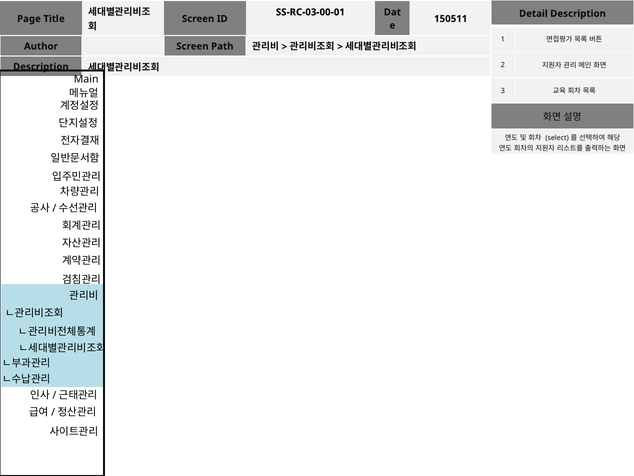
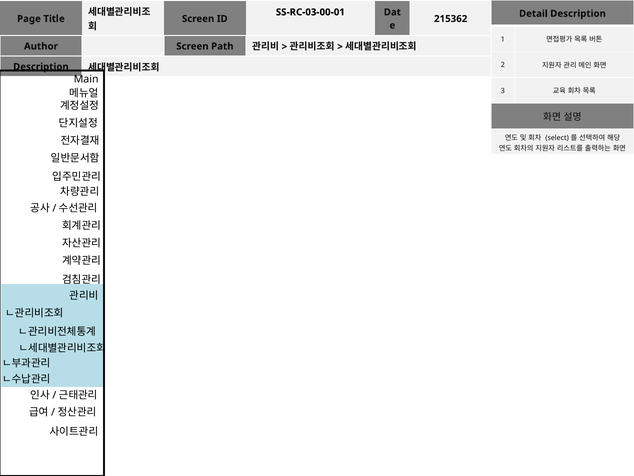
150511: 150511 -> 215362 (451, 19)
